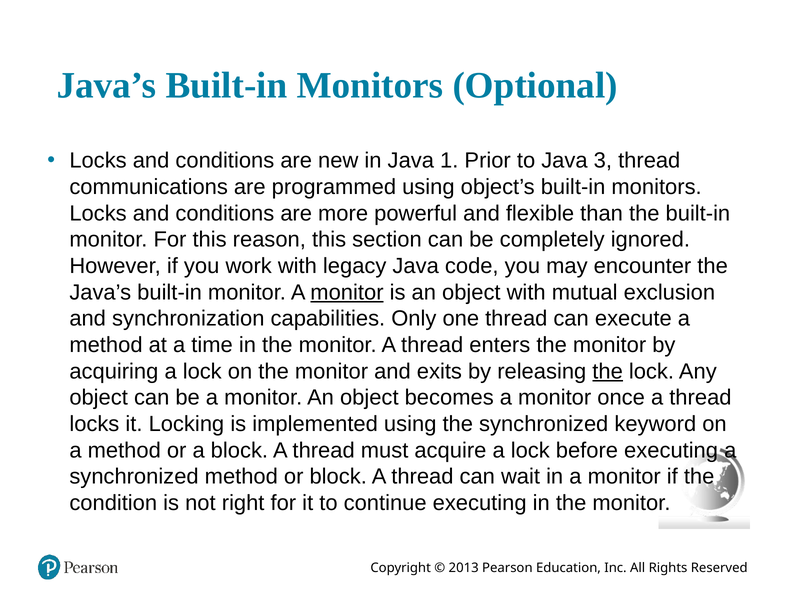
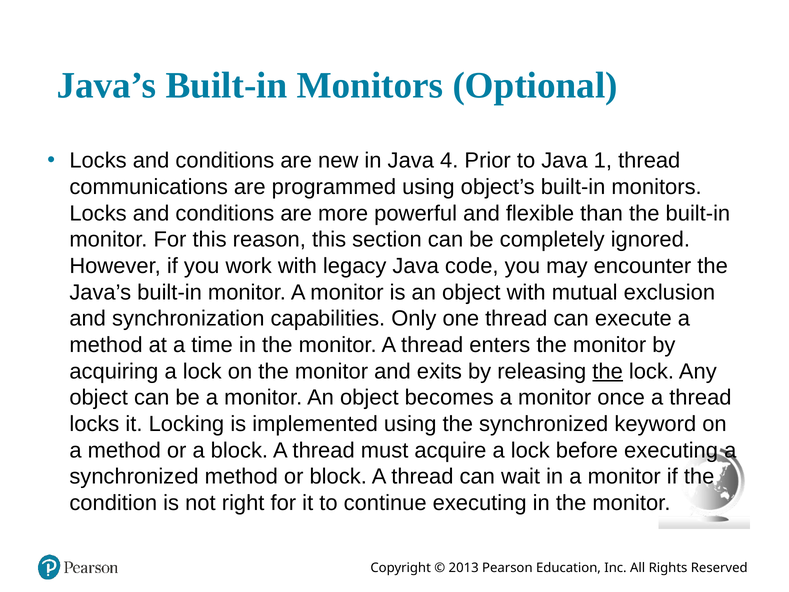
1: 1 -> 4 (449, 161)
3: 3 -> 1 (603, 161)
monitor underline: present -> none (347, 292)
